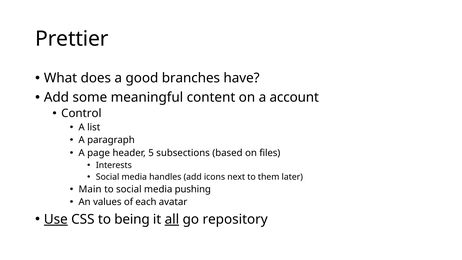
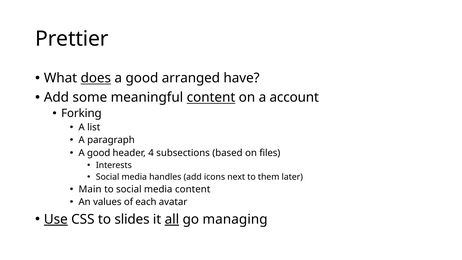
does underline: none -> present (96, 78)
branches: branches -> arranged (191, 78)
content underline: none -> present (211, 97)
Control: Control -> Forking (81, 113)
page: page -> good (99, 153)
5: 5 -> 4 (151, 153)
media pushing: pushing -> content (193, 189)
being: being -> slides (132, 219)
repository: repository -> managing (235, 219)
